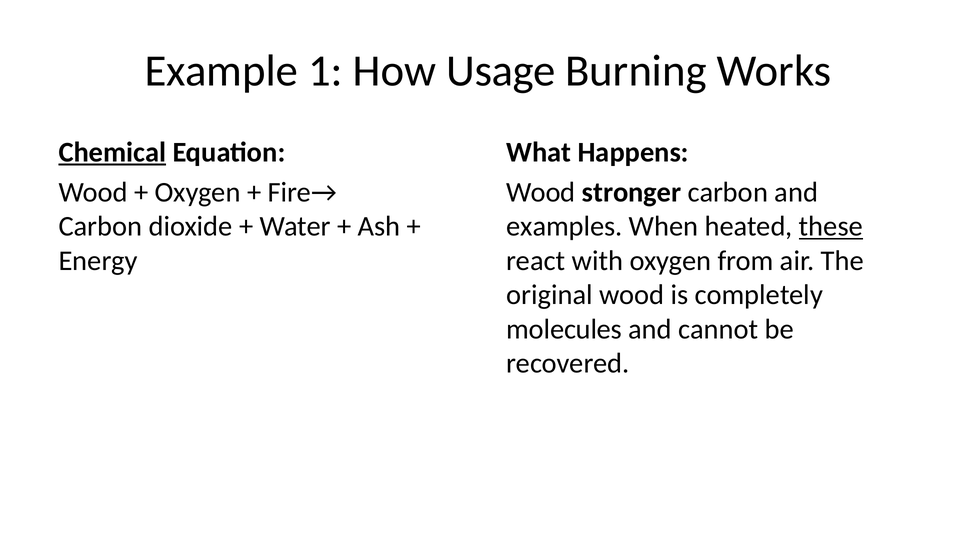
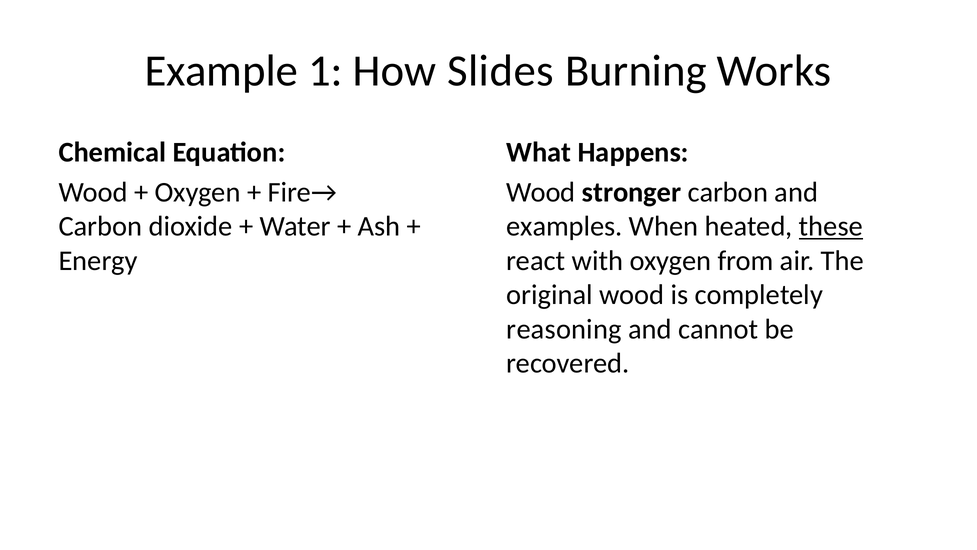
Usage: Usage -> Slides (500, 71)
Chemical underline: present -> none (112, 152)
molecules: molecules -> reasoning (564, 329)
